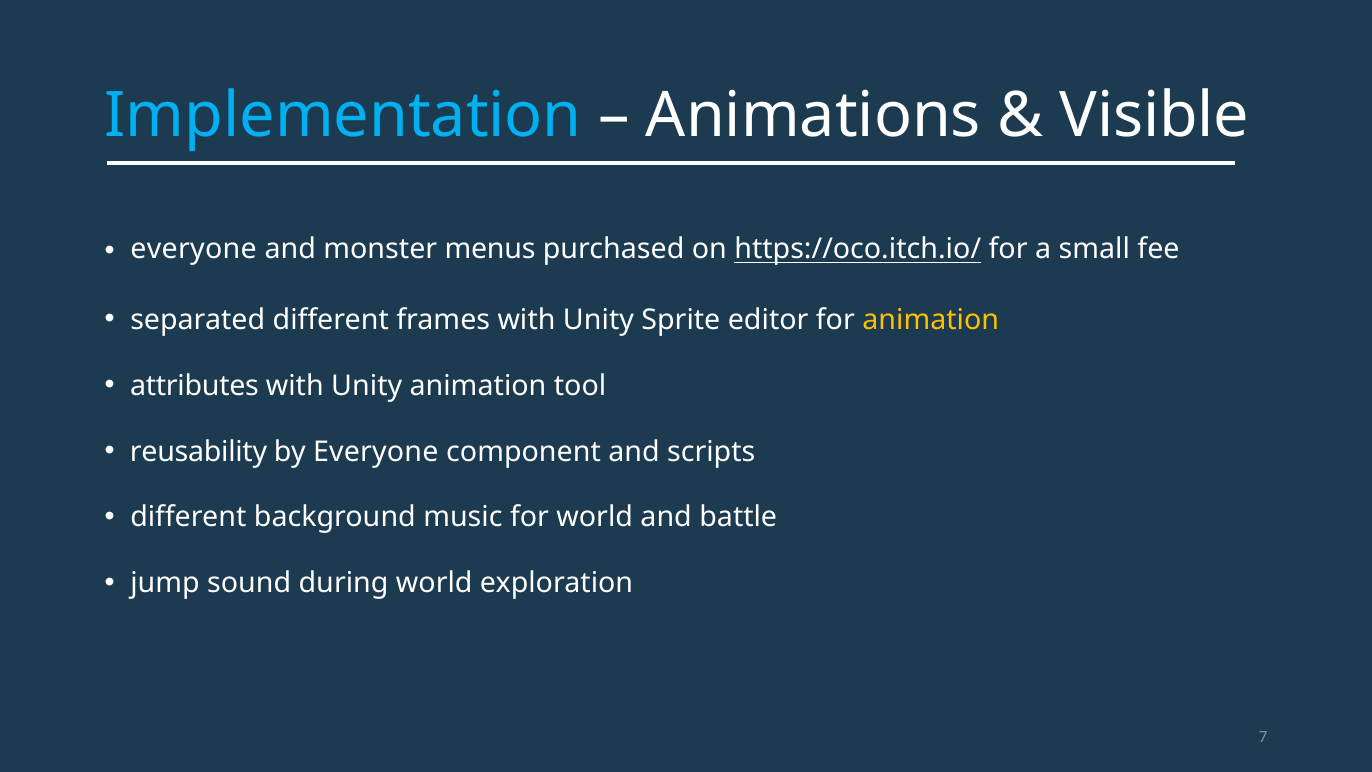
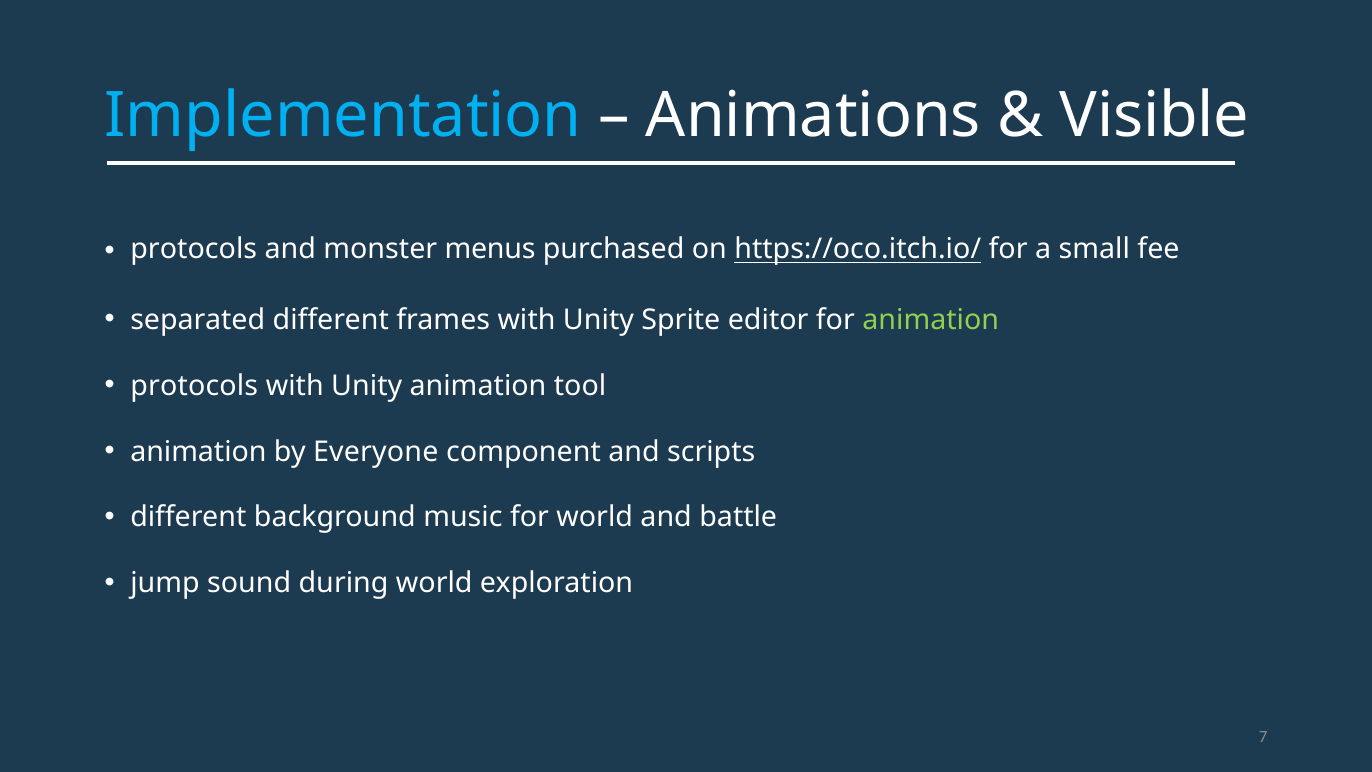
everyone: everyone -> protocols (194, 249)
animation colour: yellow -> light green (931, 320)
attributes: attributes -> protocols (194, 386)
reusability: reusability -> animation (198, 452)
